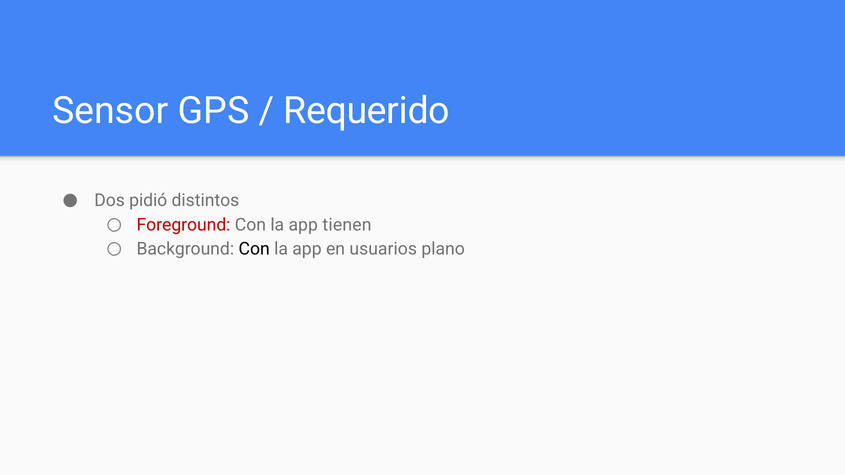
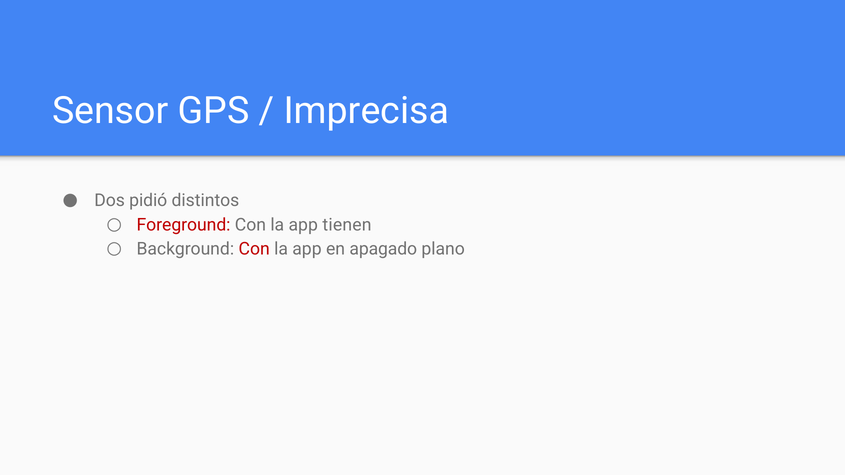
Requerido: Requerido -> Imprecisa (366, 111)
Con colour: black -> red (254, 249)
usuarios: usuarios -> apagado (383, 249)
